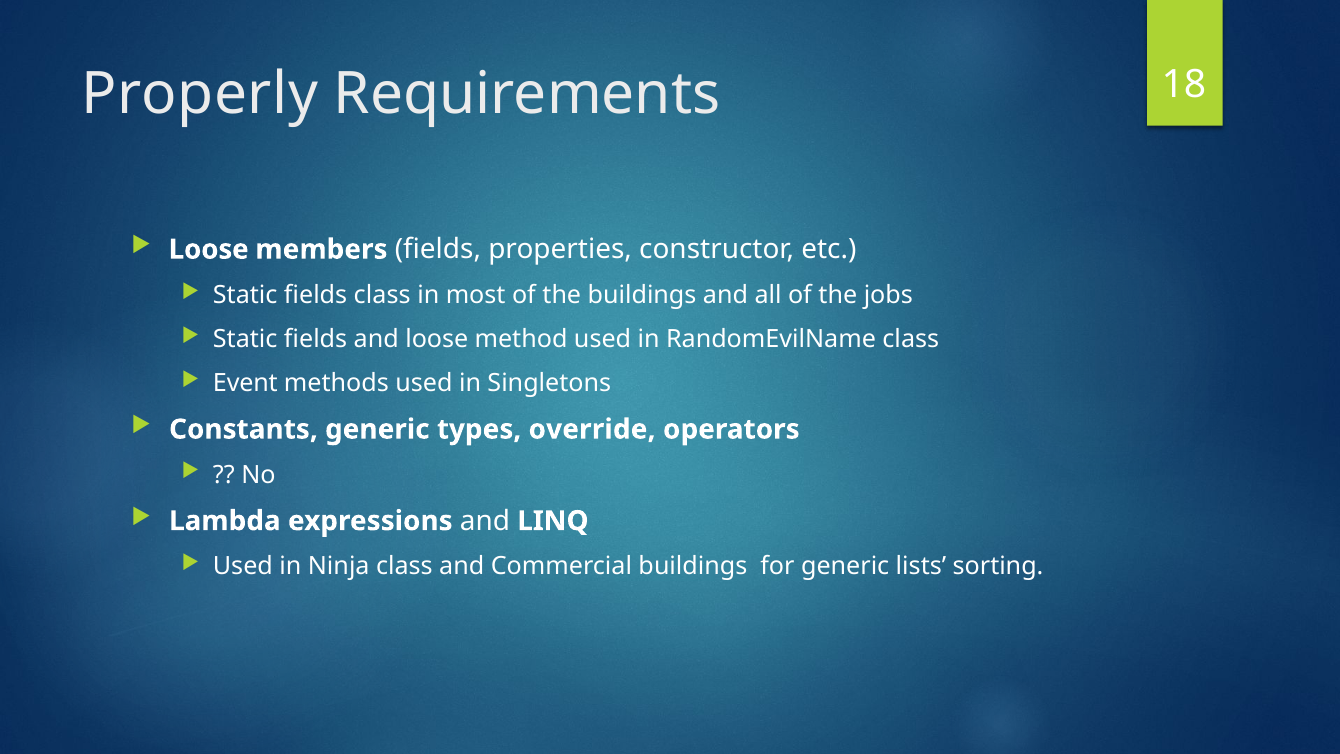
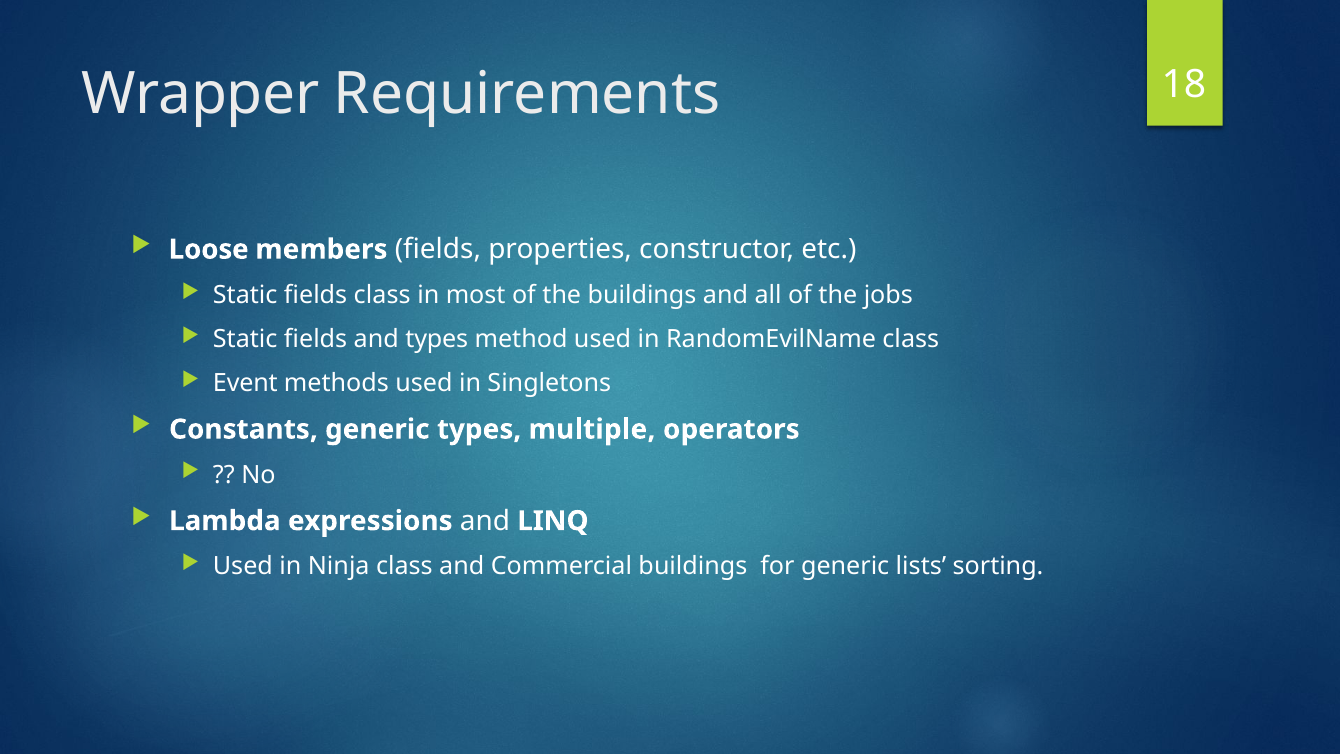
Properly: Properly -> Wrapper (200, 94)
and loose: loose -> types (437, 339)
override: override -> multiple (592, 429)
